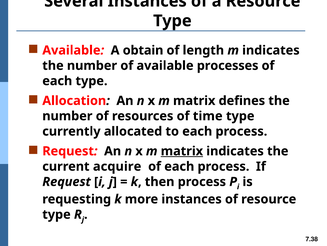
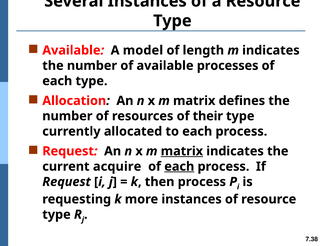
obtain: obtain -> model (143, 50)
time: time -> their (208, 116)
each underline: none -> present (179, 166)
